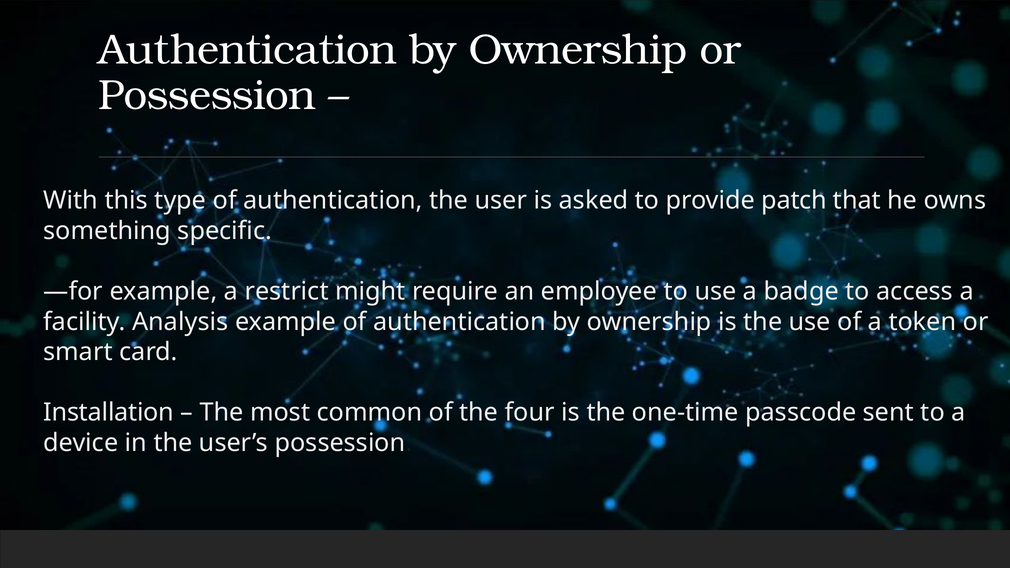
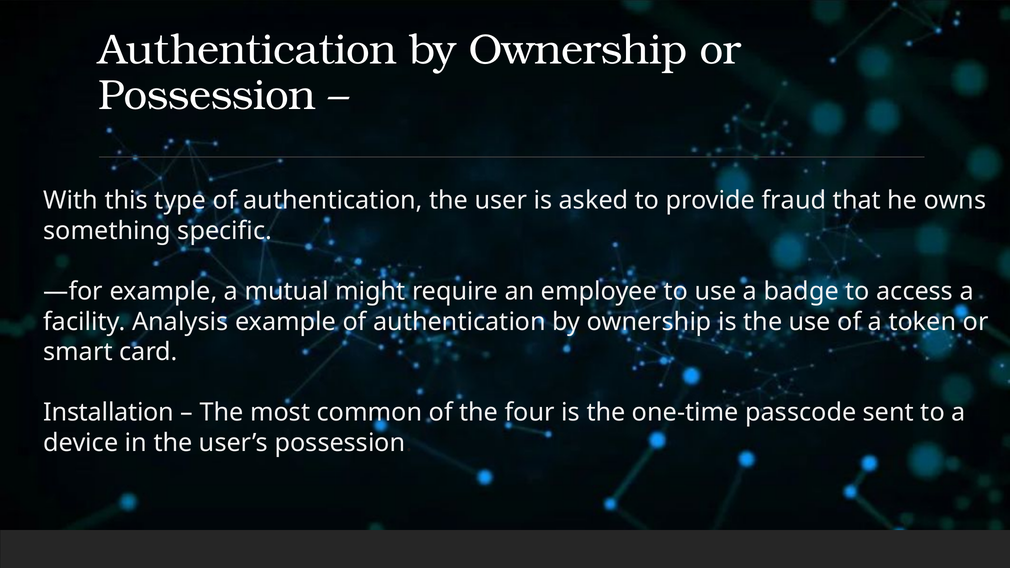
patch: patch -> fraud (794, 201)
restrict: restrict -> mutual (287, 291)
